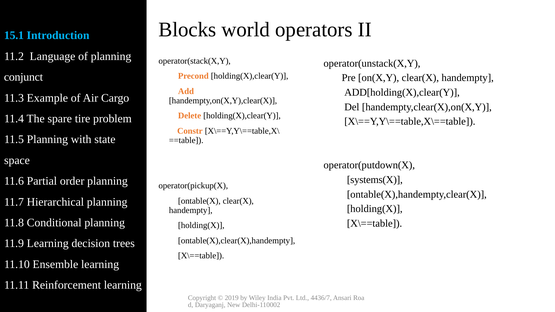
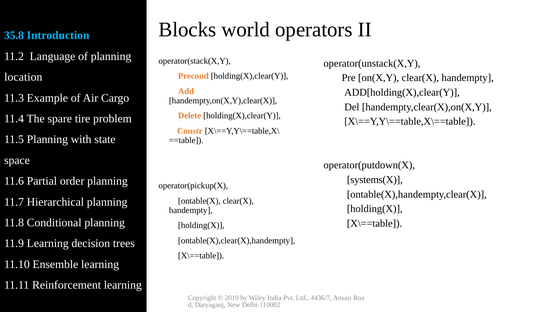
15.1: 15.1 -> 35.8 (14, 35)
conjunct: conjunct -> location (23, 77)
